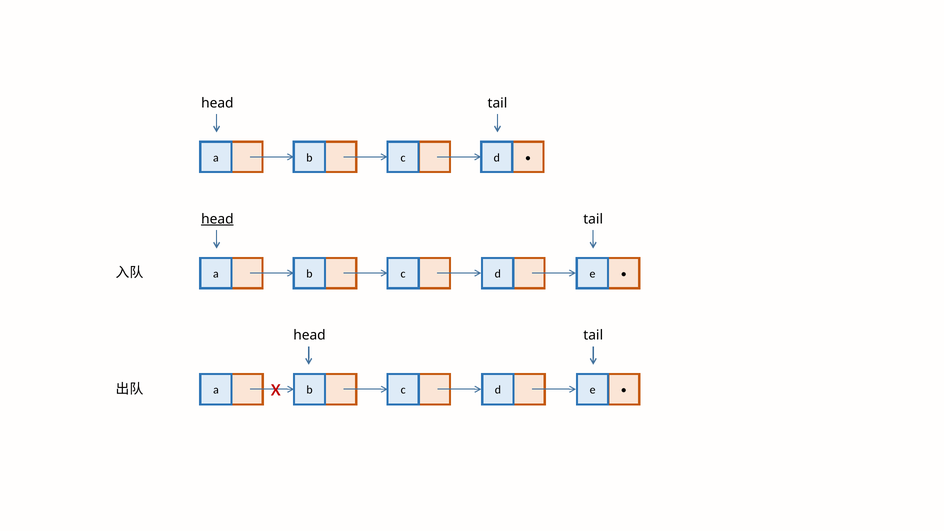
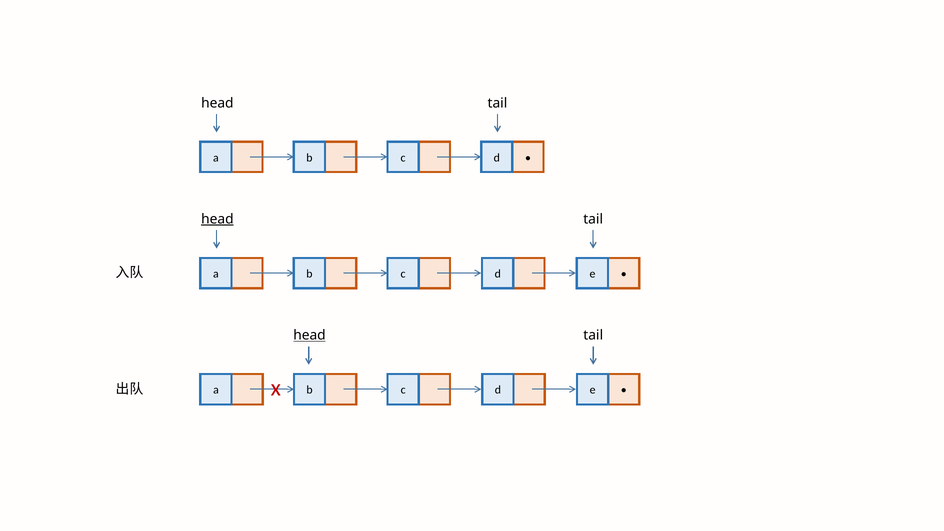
head underline: none -> present (310, 335)
